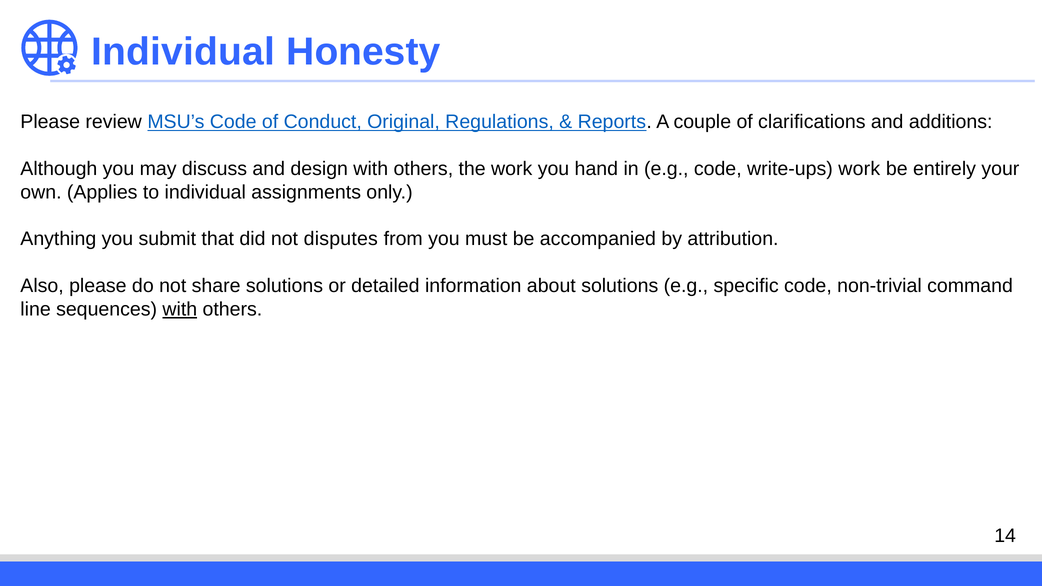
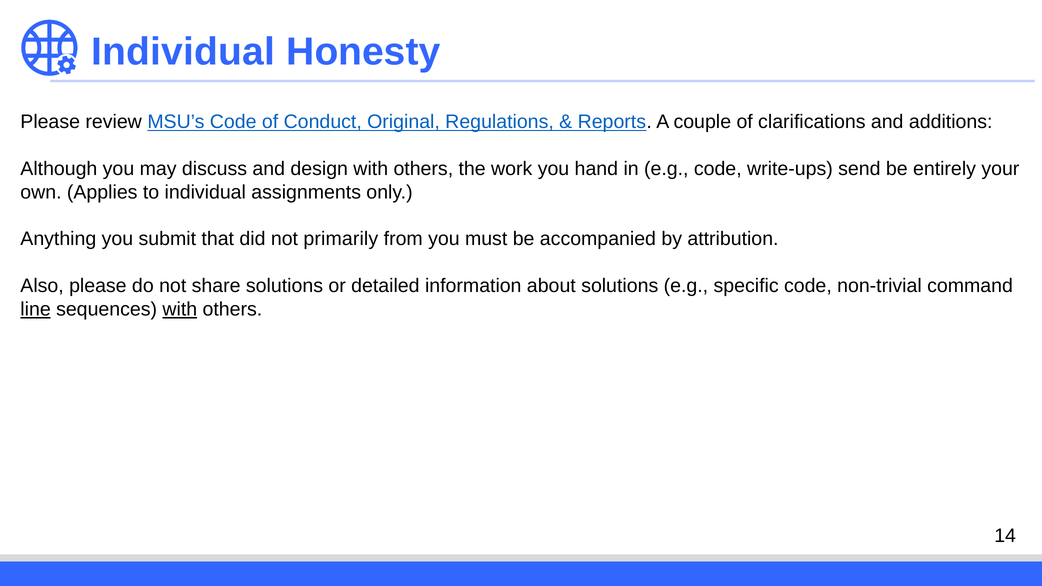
write-ups work: work -> send (859, 169)
disputes: disputes -> primarily (341, 239)
line underline: none -> present (36, 309)
